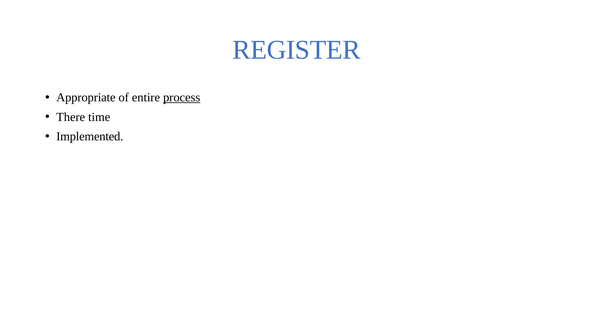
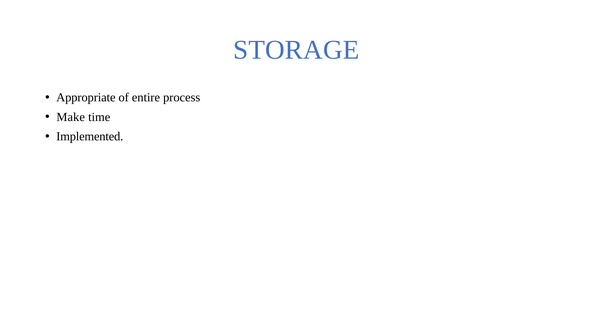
REGISTER: REGISTER -> STORAGE (296, 50)
process underline: present -> none (182, 98)
There: There -> Make (71, 117)
